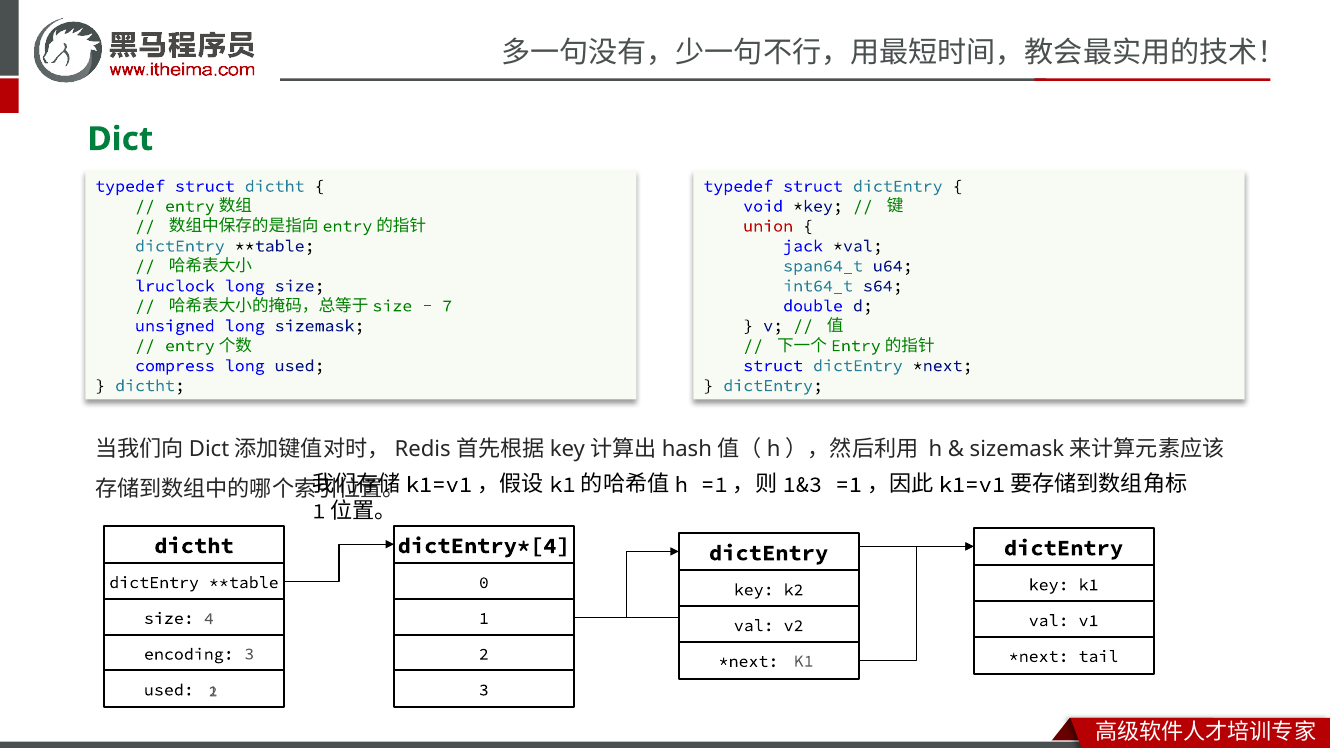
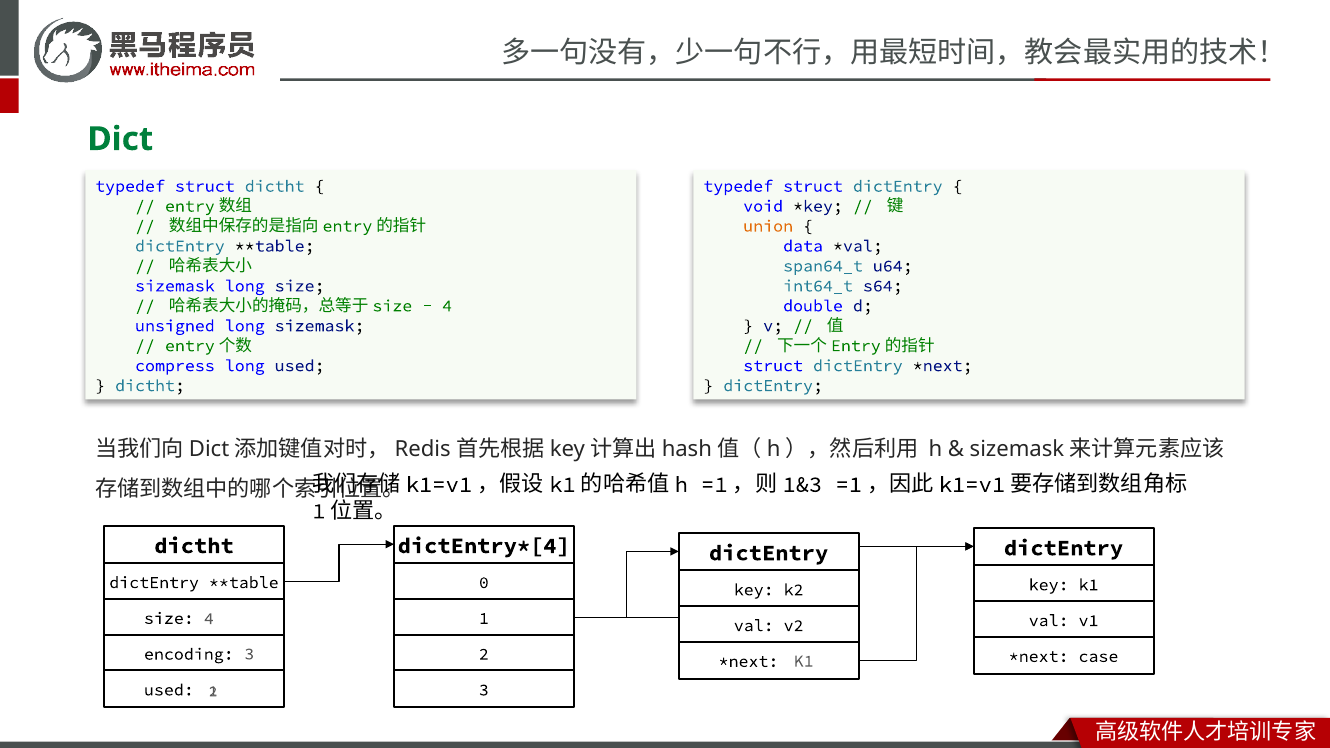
union colour: red -> orange (768, 226)
jack: jack -> data (803, 246)
lruclock: lruclock -> sizemask (175, 286)
7: 7 -> 4 (447, 306)
tail: tail -> case (1098, 656)
